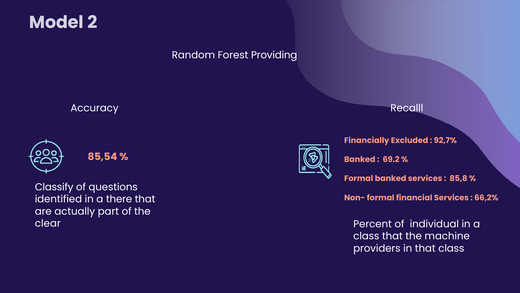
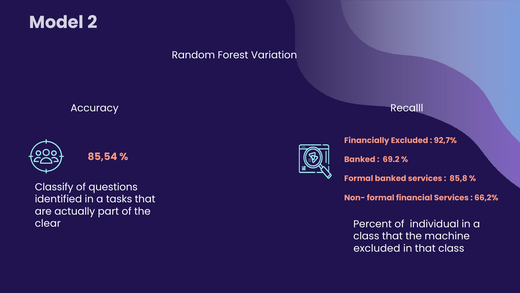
Providing: Providing -> Variation (274, 55)
there: there -> tasks (119, 199)
providers: providers -> excluded (377, 248)
